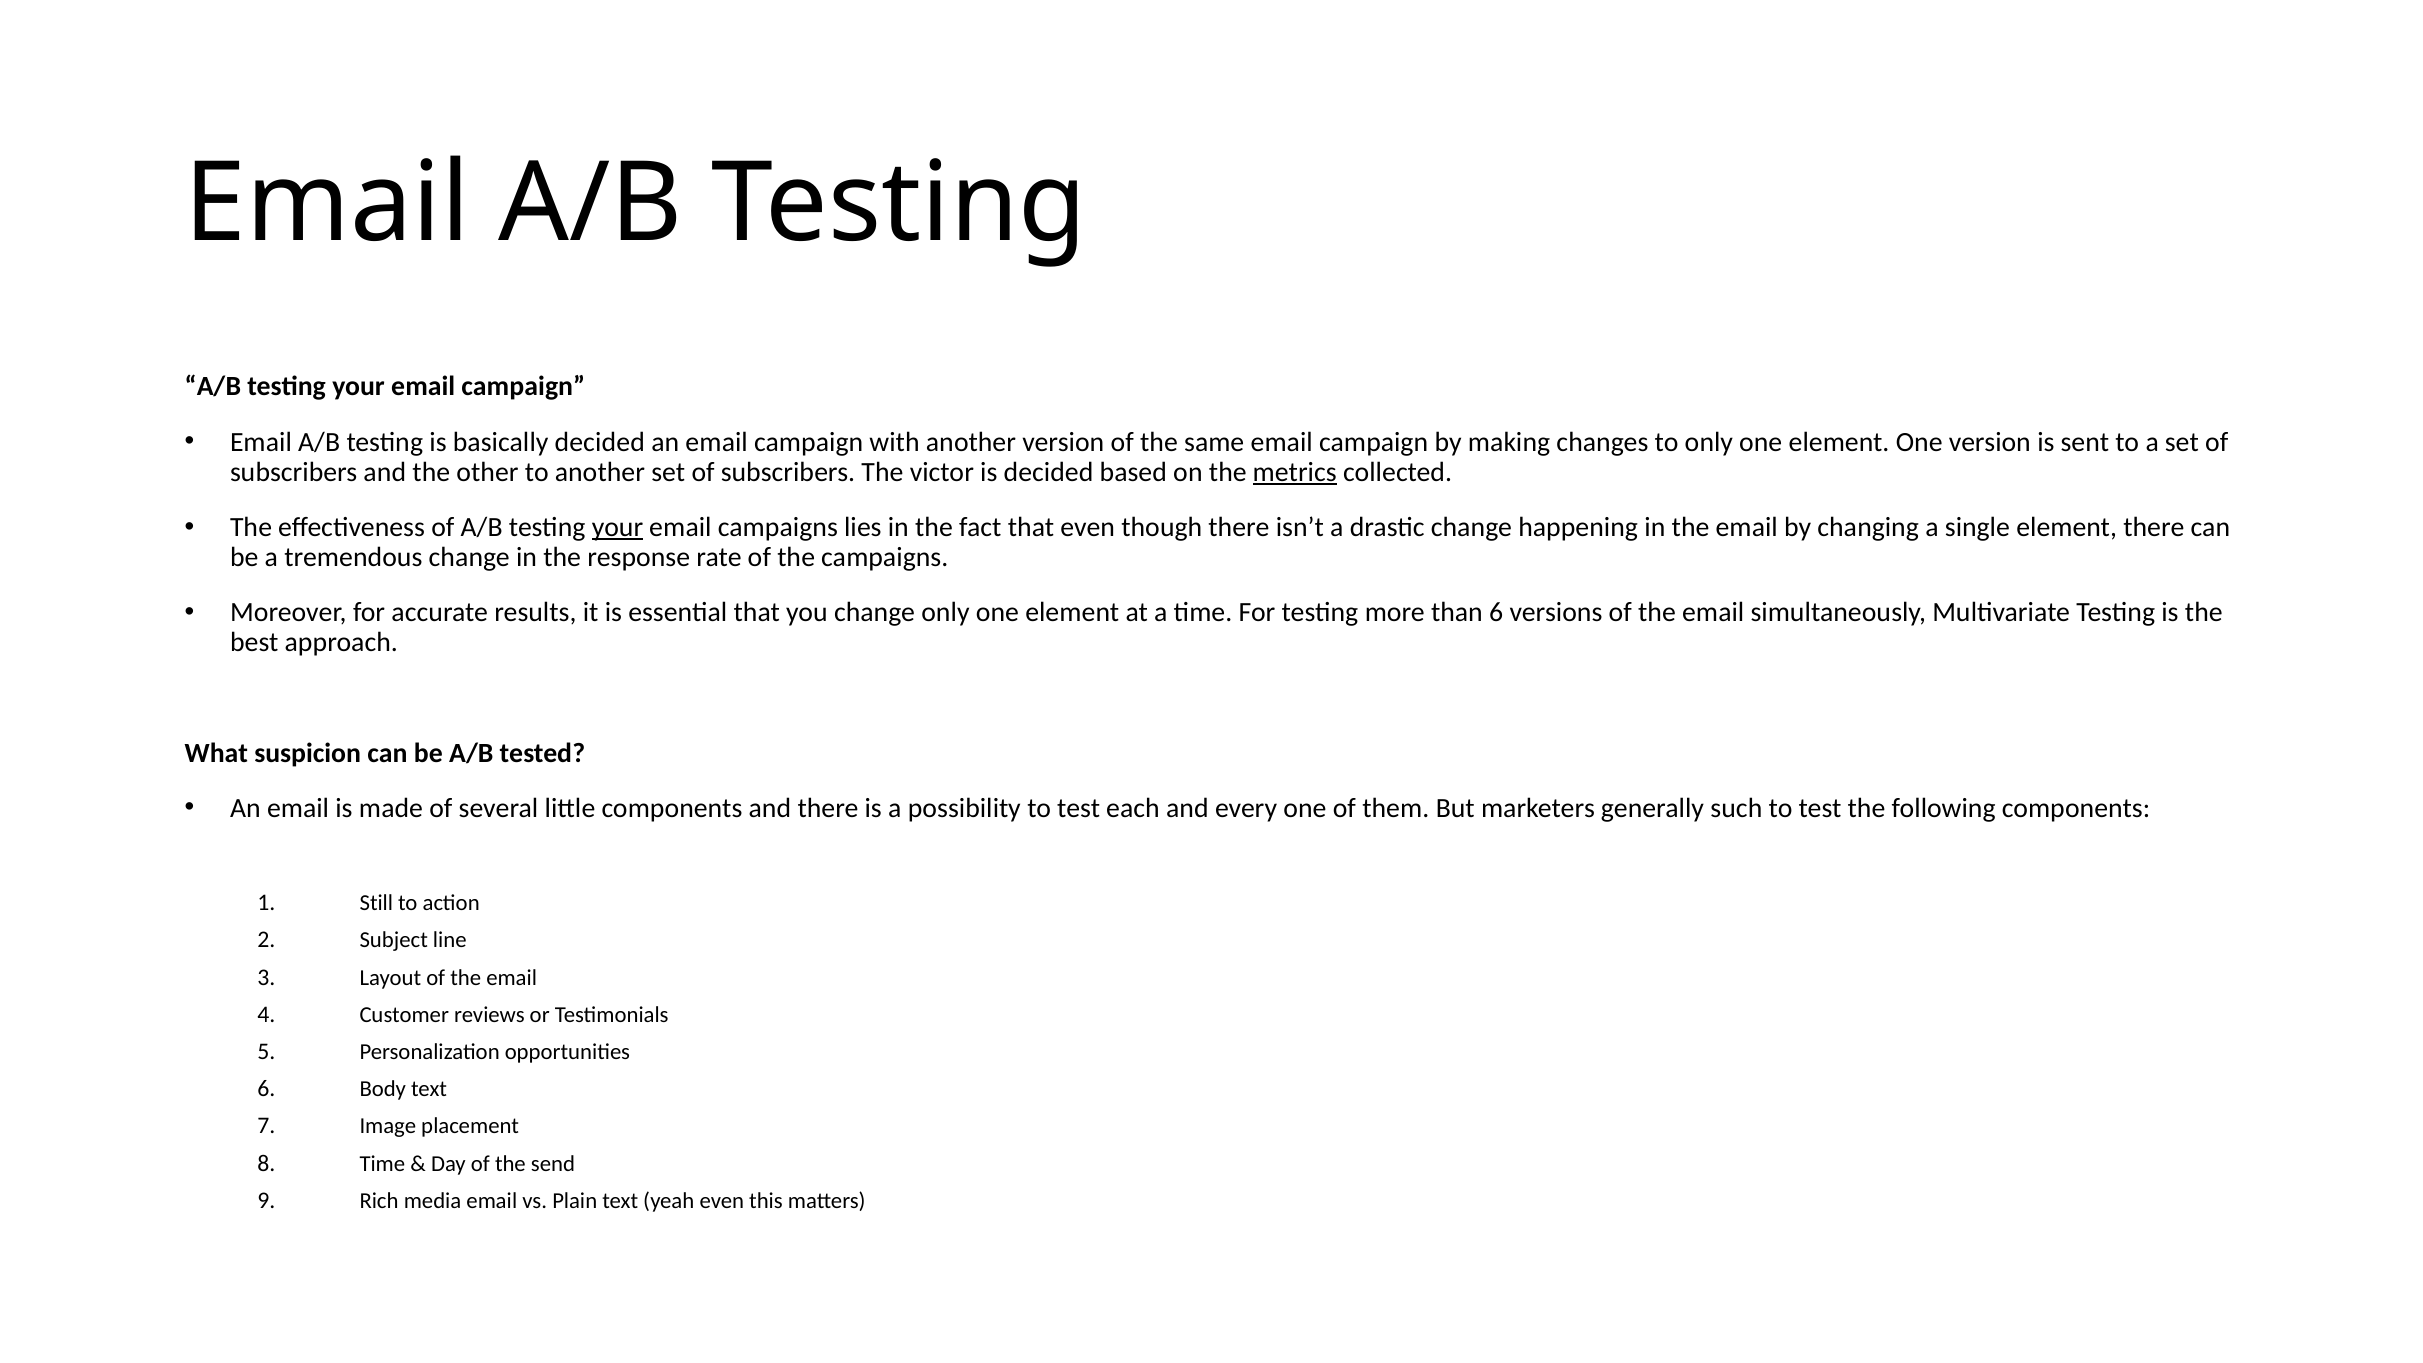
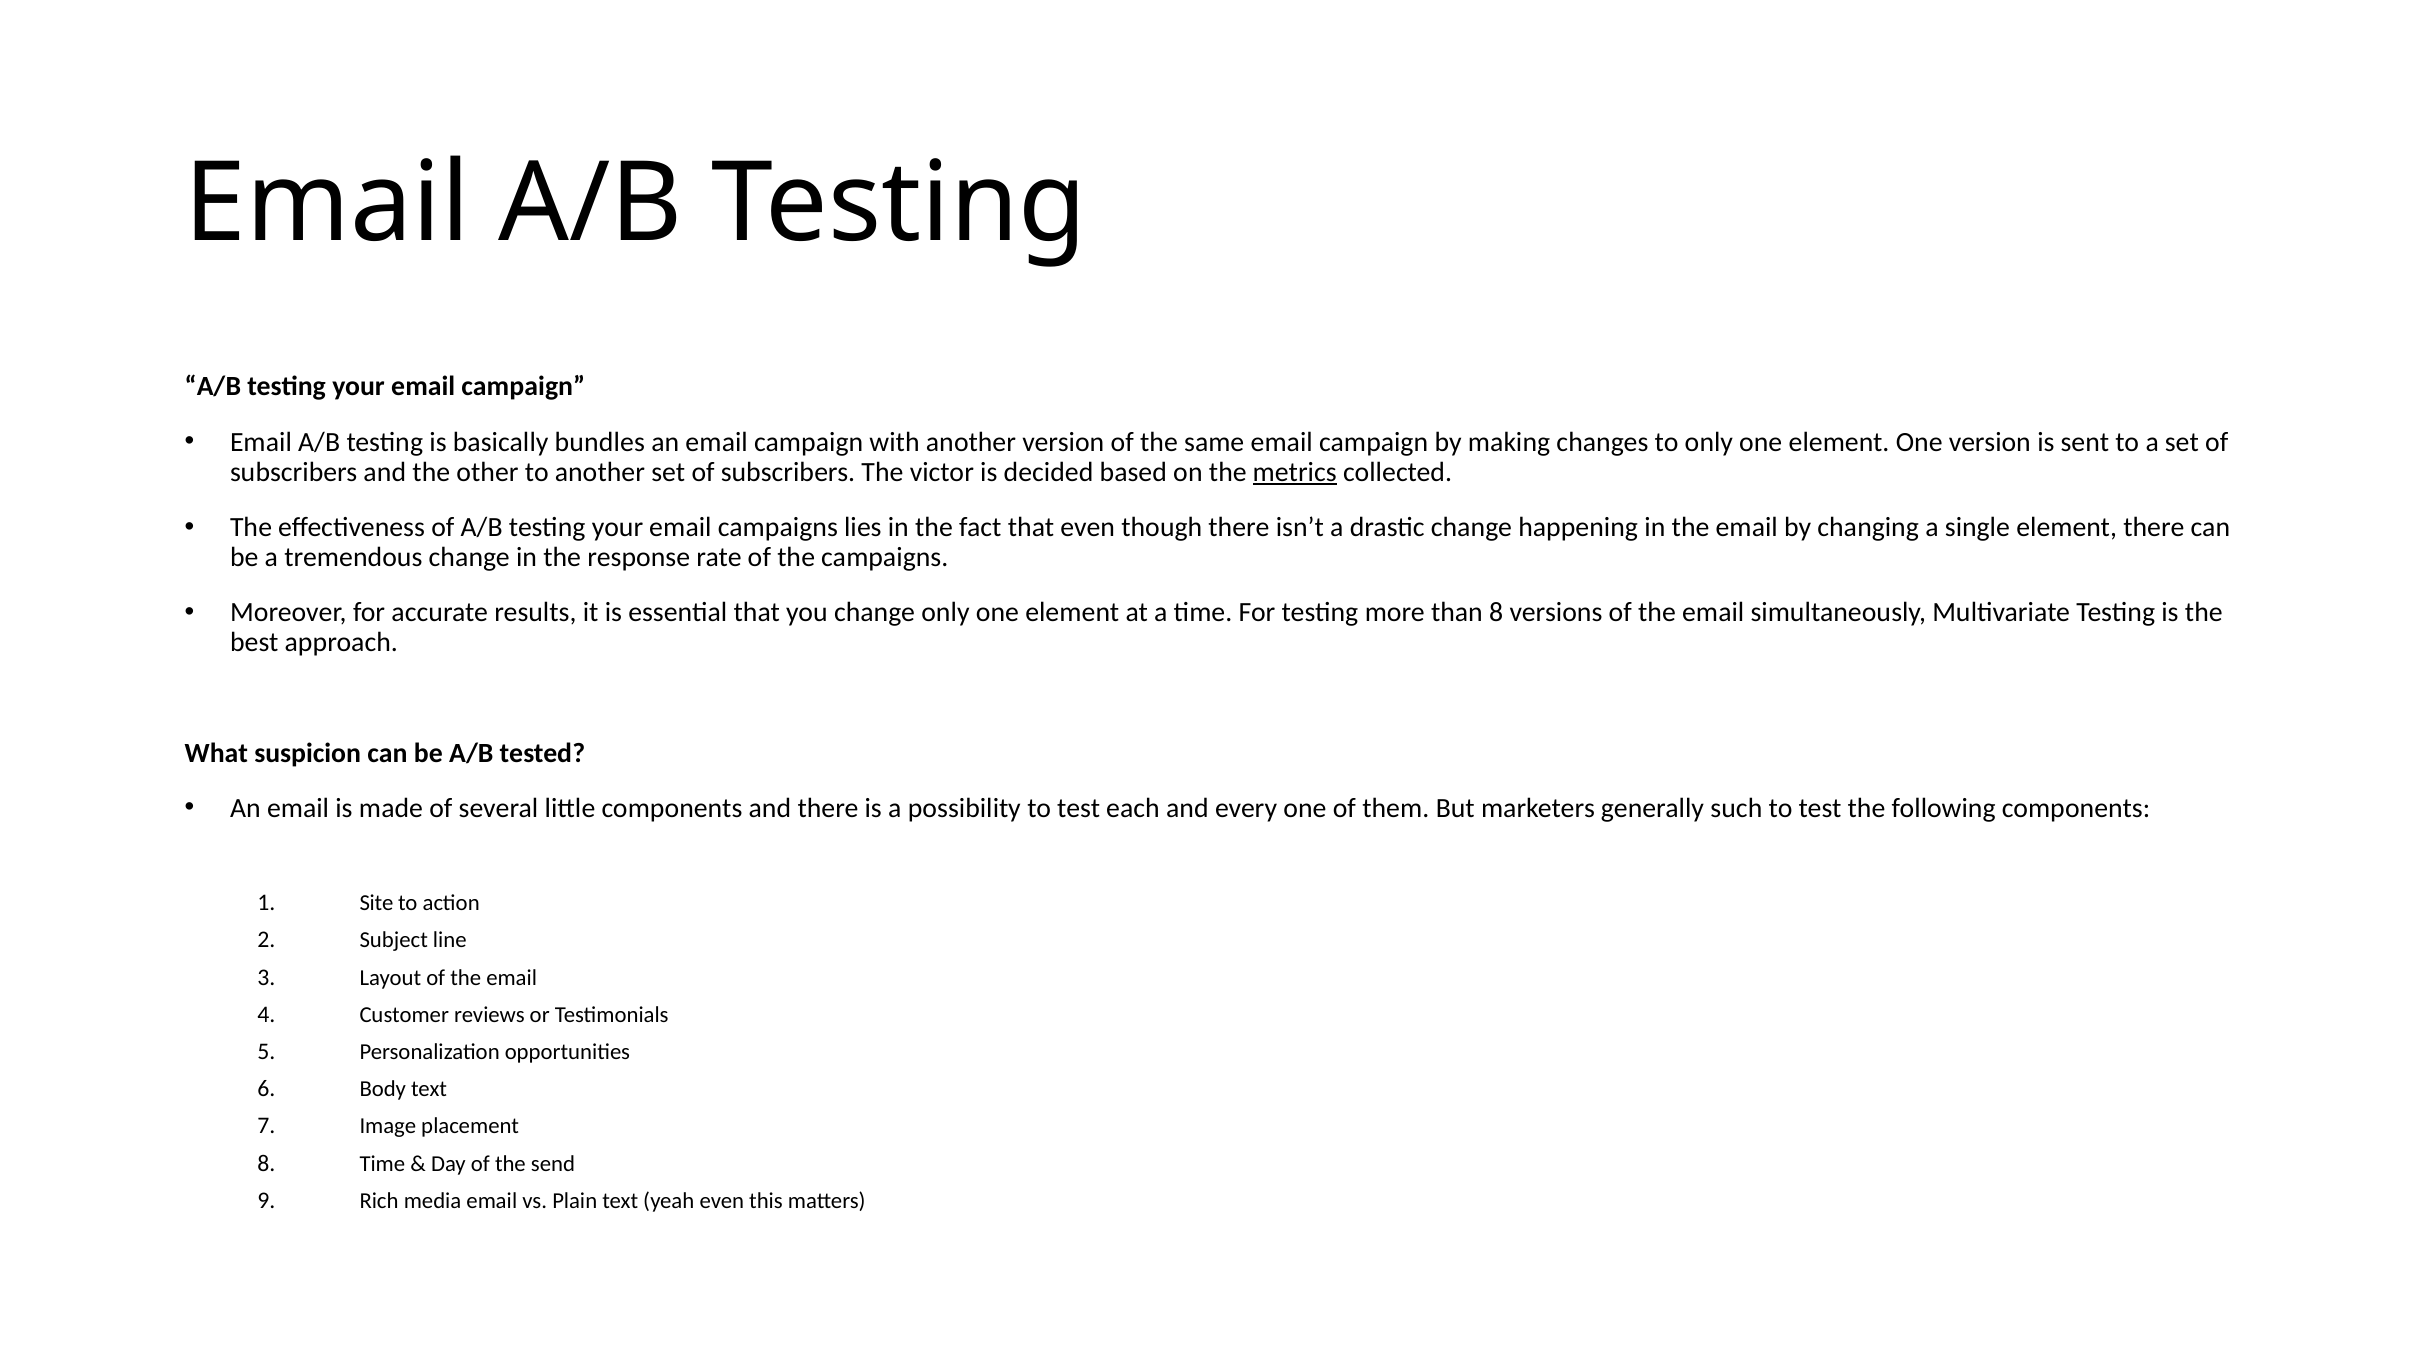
basically decided: decided -> bundles (600, 442)
your underline: present -> none (618, 527)
than 6: 6 -> 8 (1496, 612)
Still: Still -> Site (376, 903)
